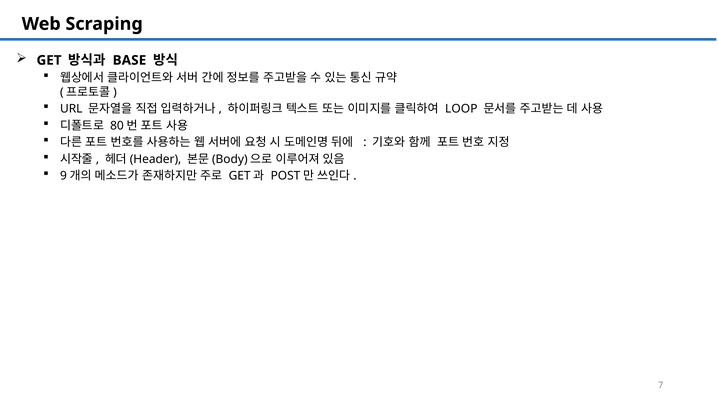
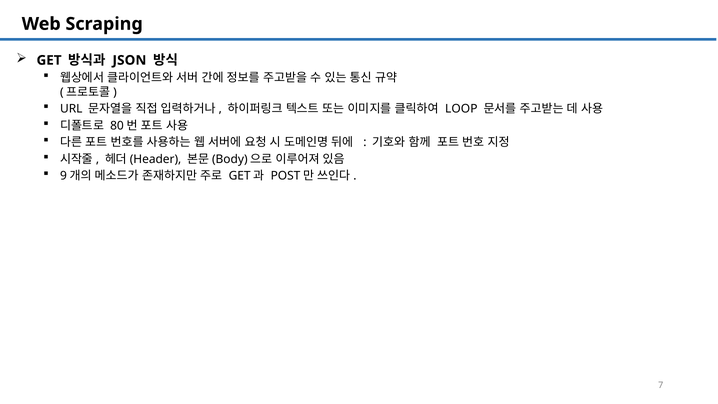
BASE: BASE -> JSON (129, 60)
